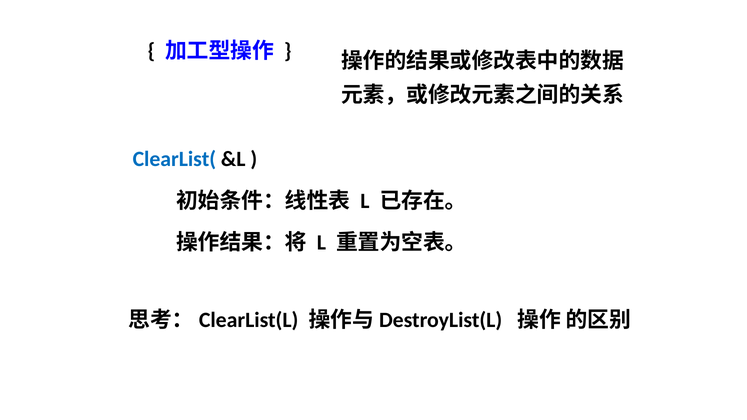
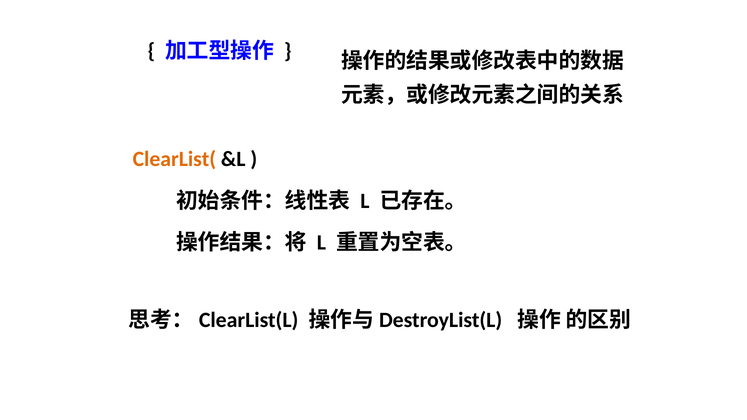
ClearList( colour: blue -> orange (174, 159)
